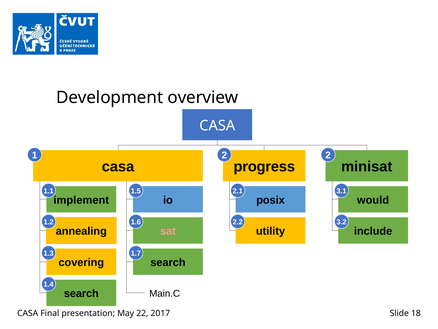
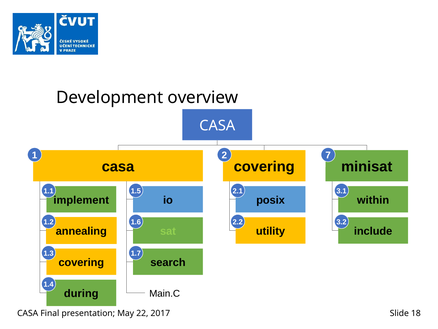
2 2: 2 -> 7 (328, 155)
casa progress: progress -> covering (264, 166)
would: would -> within (373, 200)
sat colour: pink -> light green (168, 231)
search: search -> during (81, 293)
